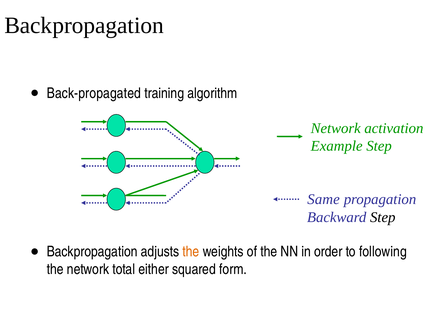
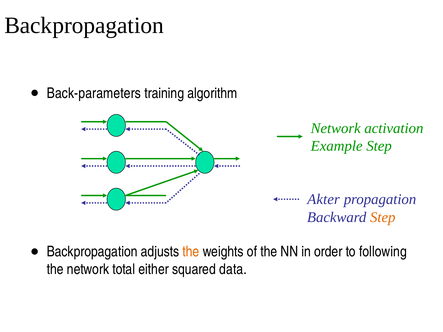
Back-propagated: Back-propagated -> Back-parameters (94, 93)
Same: Same -> Akter (324, 200)
Step colour: black -> orange (383, 217)
form: form -> data (233, 270)
